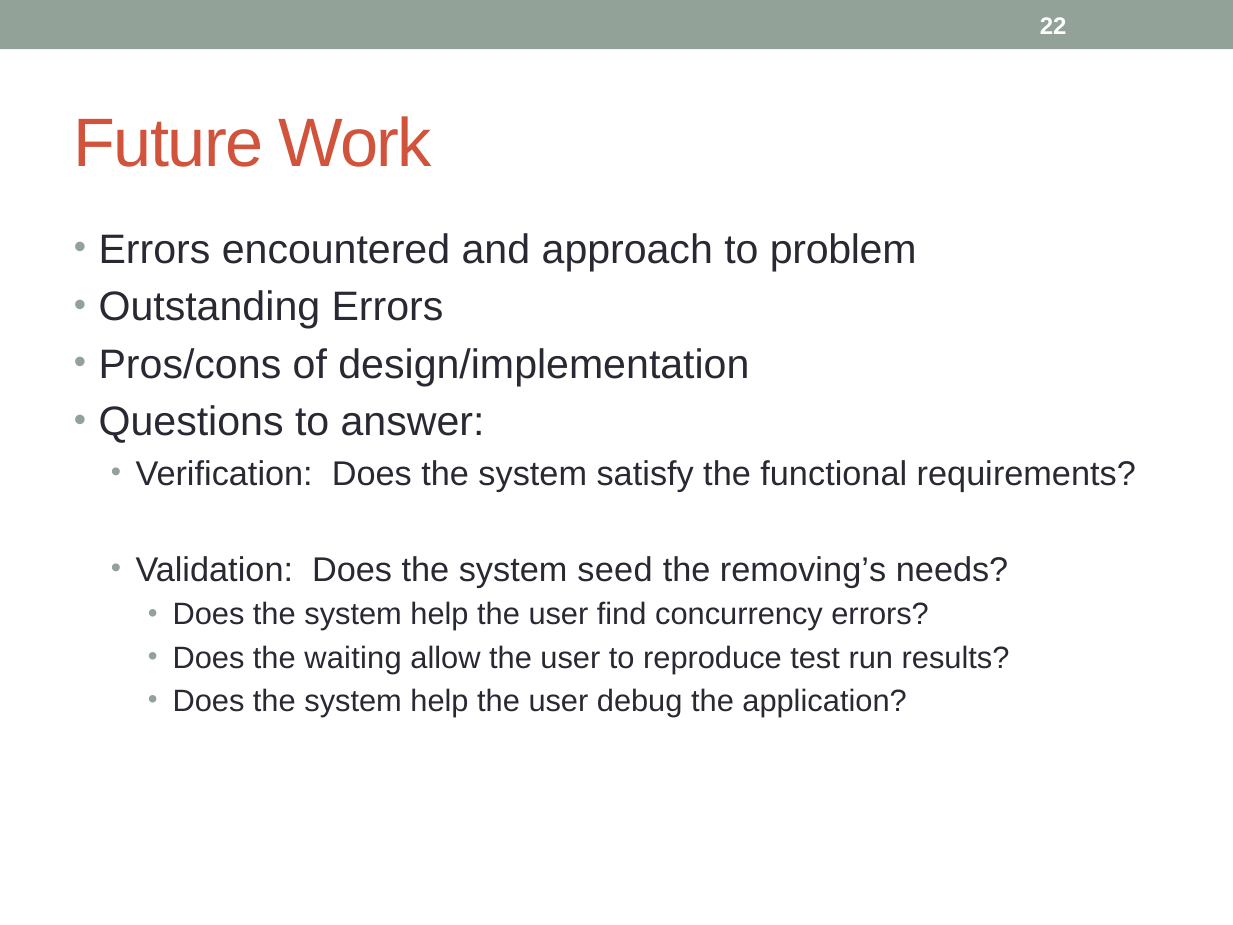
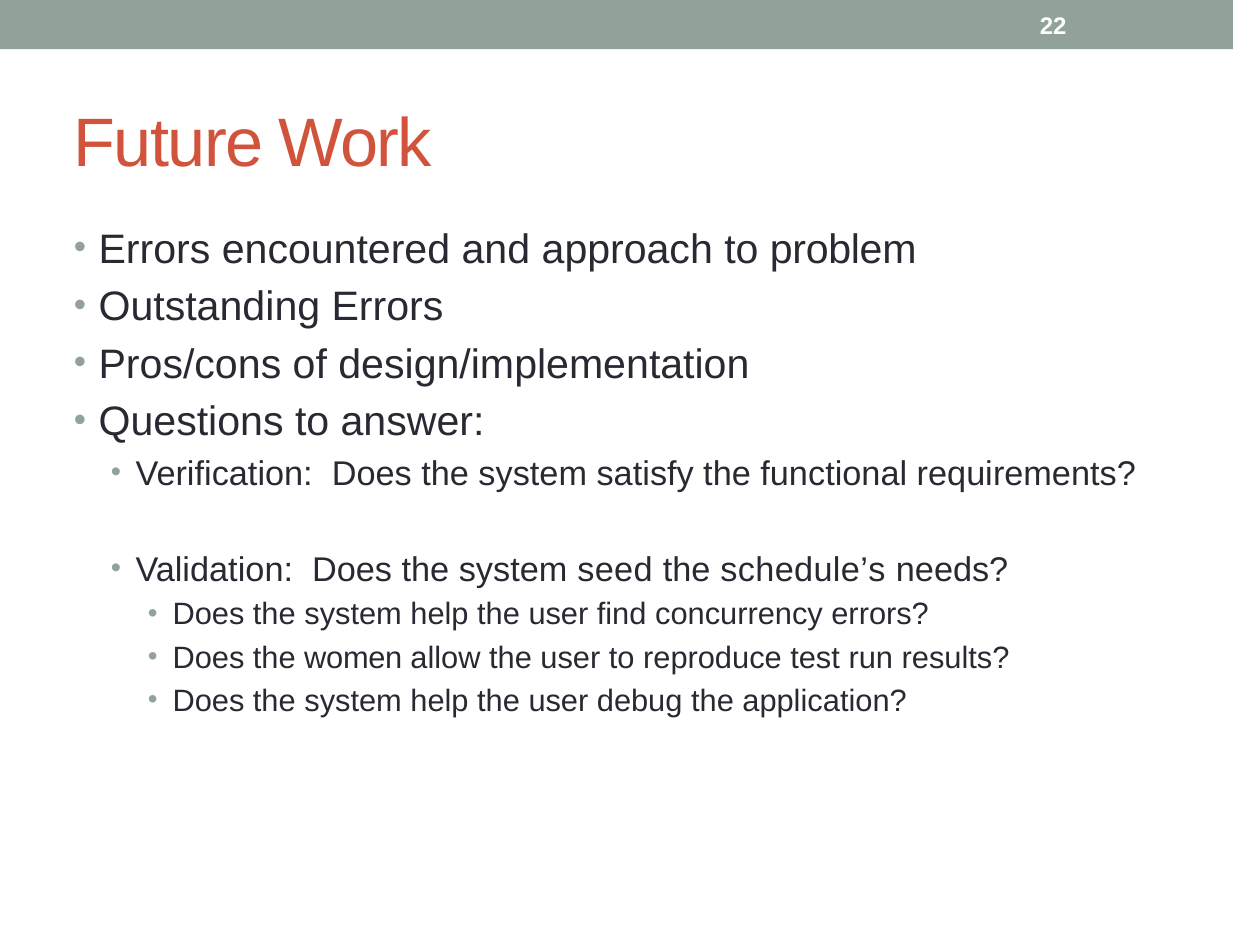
removing’s: removing’s -> schedule’s (803, 570)
waiting: waiting -> women (353, 658)
